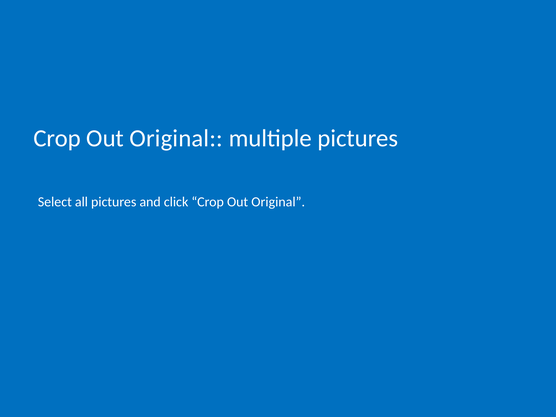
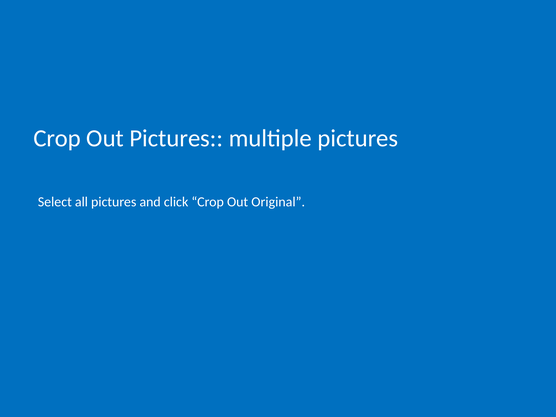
Original: Original -> Pictures (176, 138)
